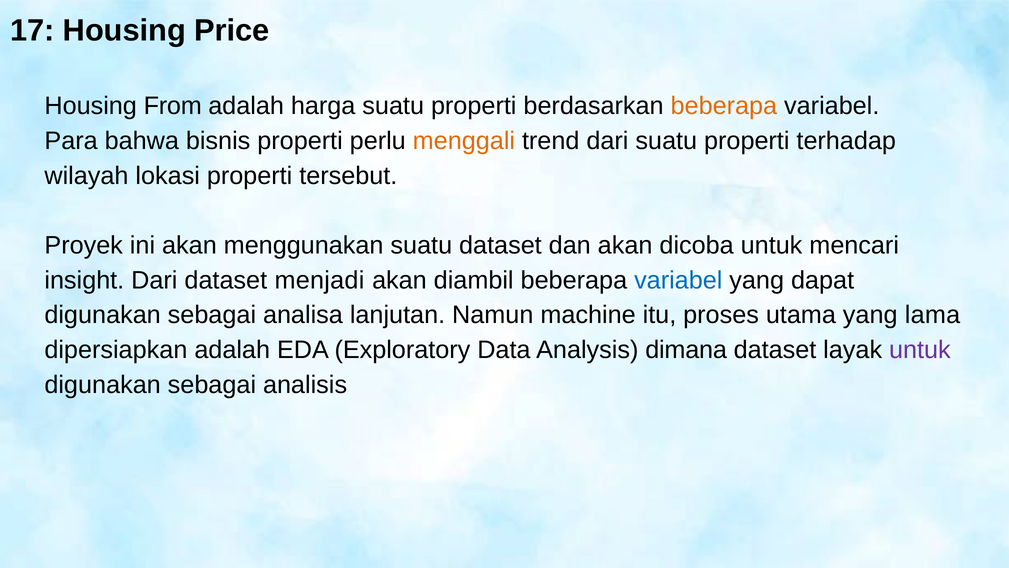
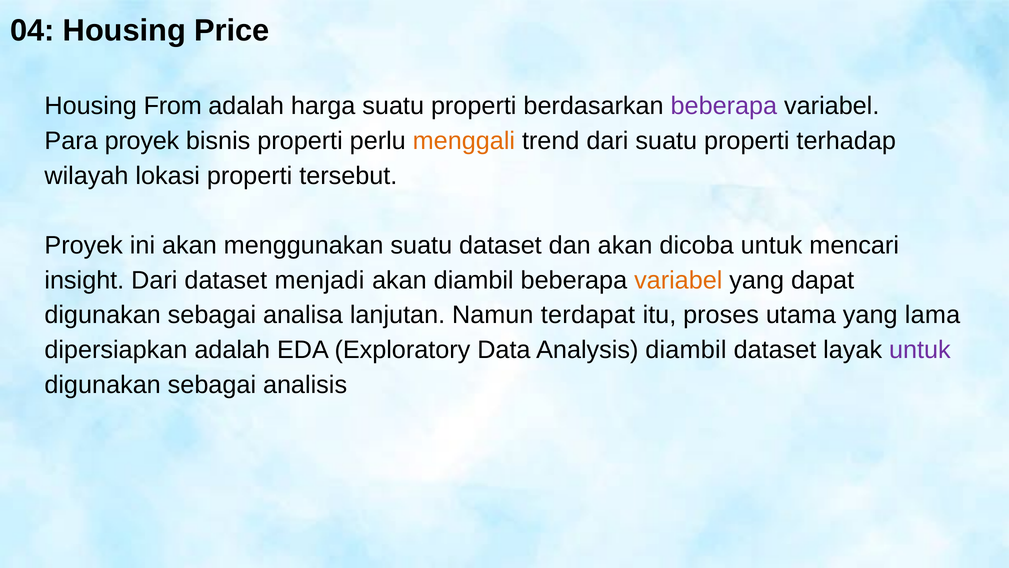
17: 17 -> 04 (32, 31)
beberapa colour: orange -> purple (724, 106)
Para bahwa: bahwa -> proyek (142, 141)
variabel colour: blue -> orange (678, 280)
machine: machine -> terdapat (588, 315)
Analysis dimana: dimana -> diambil (686, 350)
